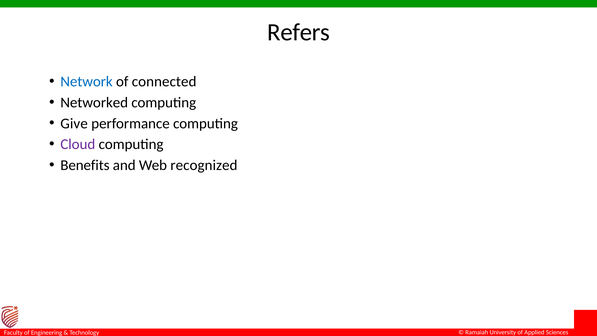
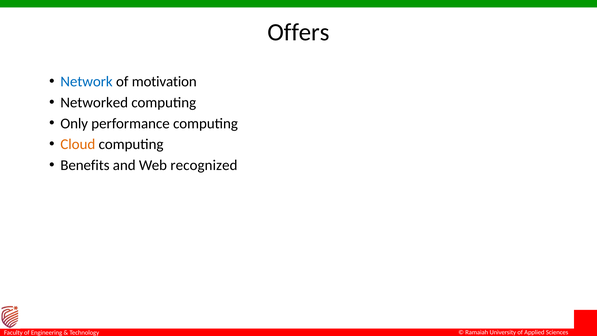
Refers: Refers -> Offers (299, 32)
connected: connected -> motivation (164, 82)
Give: Give -> Only (74, 123)
Cloud colour: purple -> orange (78, 144)
